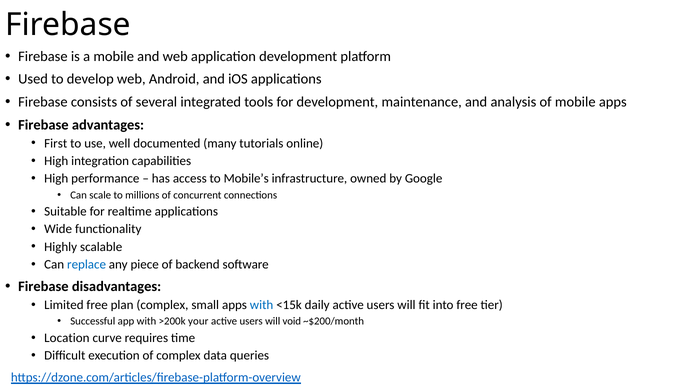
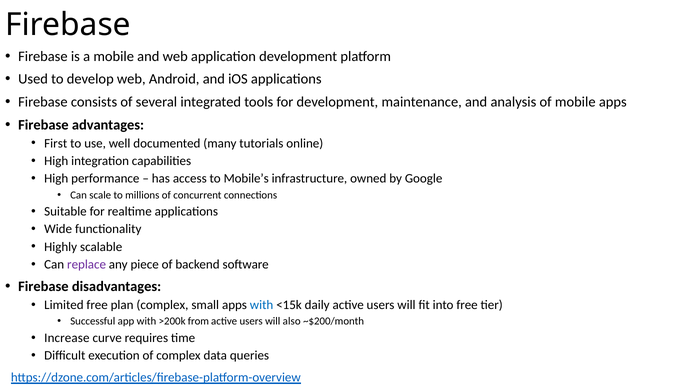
replace colour: blue -> purple (87, 265)
your: your -> from (198, 322)
void: void -> also (292, 322)
Location: Location -> Increase (67, 338)
